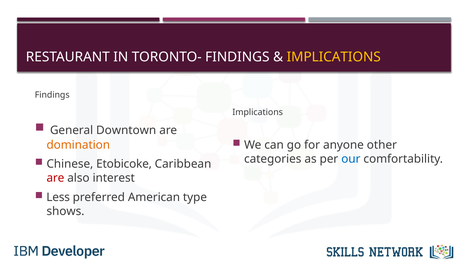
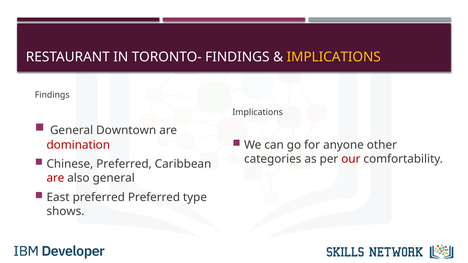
domination colour: orange -> red (78, 145)
our colour: blue -> red (351, 159)
Chinese Etobicoke: Etobicoke -> Preferred (124, 164)
also interest: interest -> general (114, 178)
Less: Less -> East (58, 198)
preferred American: American -> Preferred (154, 198)
